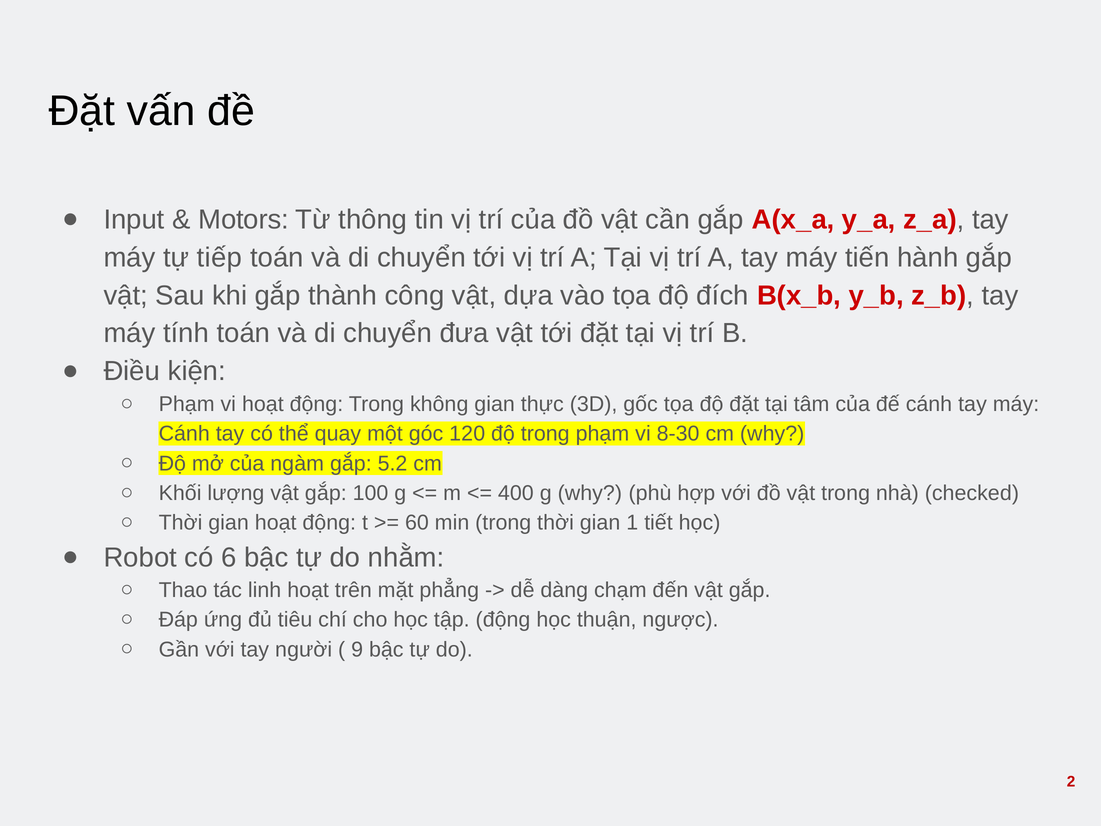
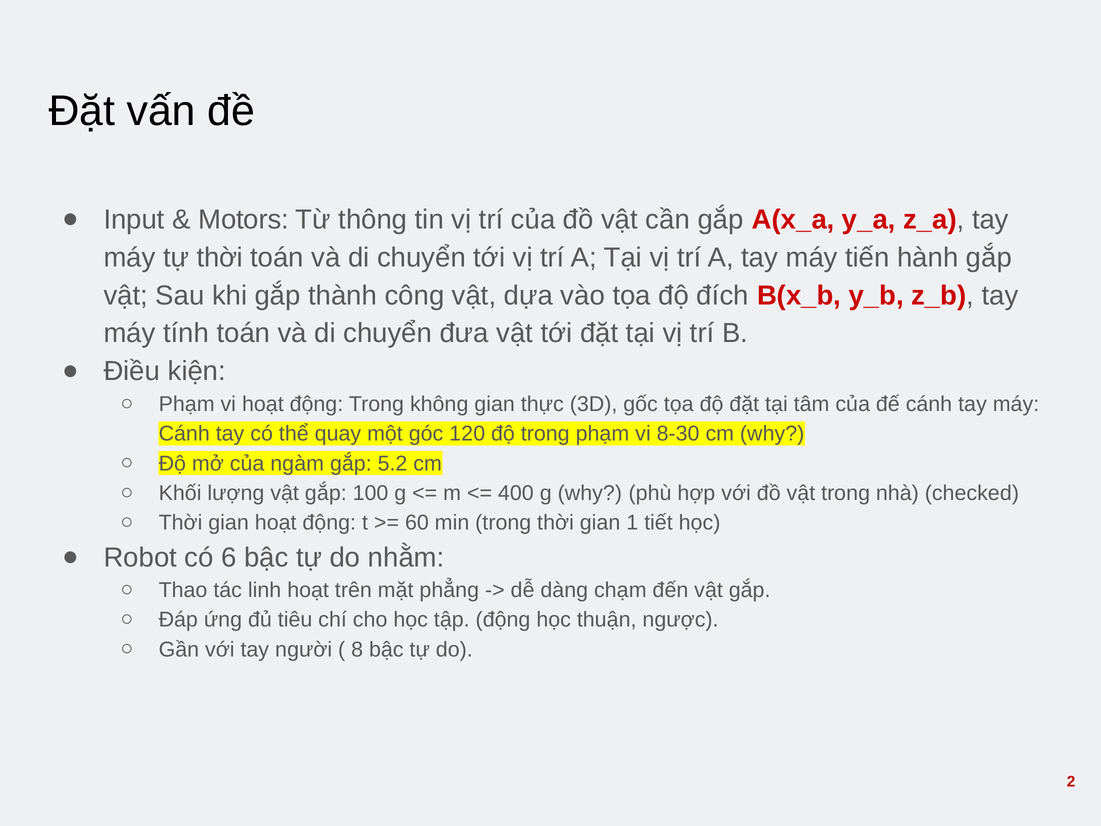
tự tiếp: tiếp -> thời (220, 257)
9: 9 -> 8 (357, 649)
